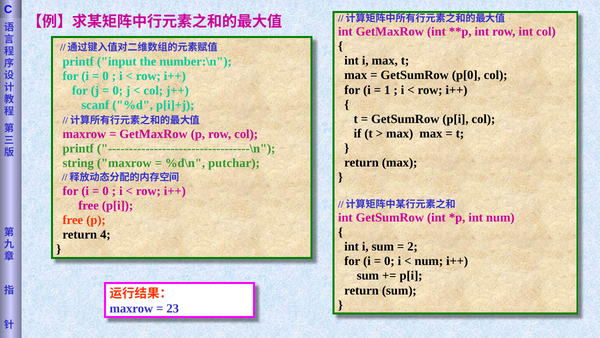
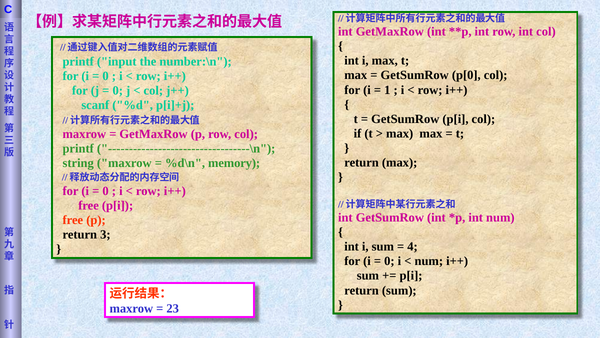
putchar: putchar -> memory (234, 163)
return 4: 4 -> 3 (105, 234)
2: 2 -> 4 (413, 246)
